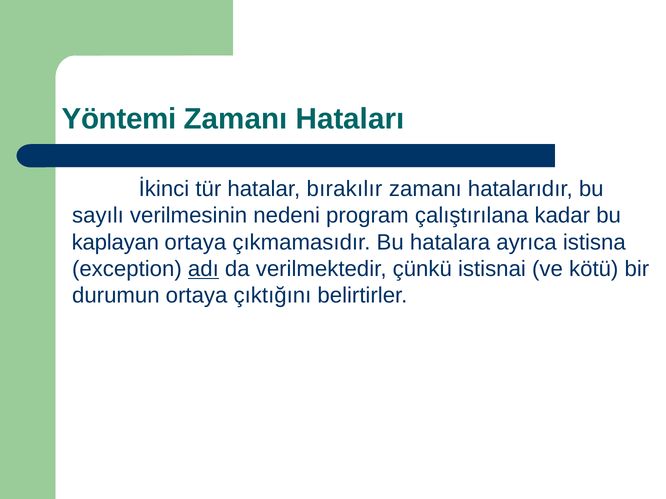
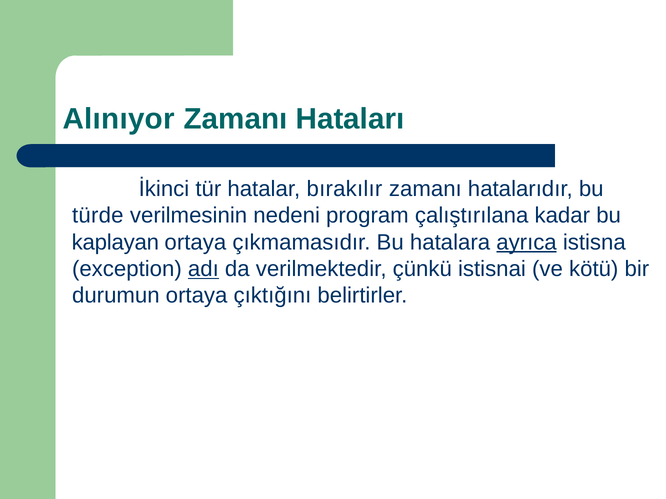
Yöntemi: Yöntemi -> Alınıyor (119, 119)
sayılı: sayılı -> türde (98, 216)
ayrıca underline: none -> present (527, 243)
